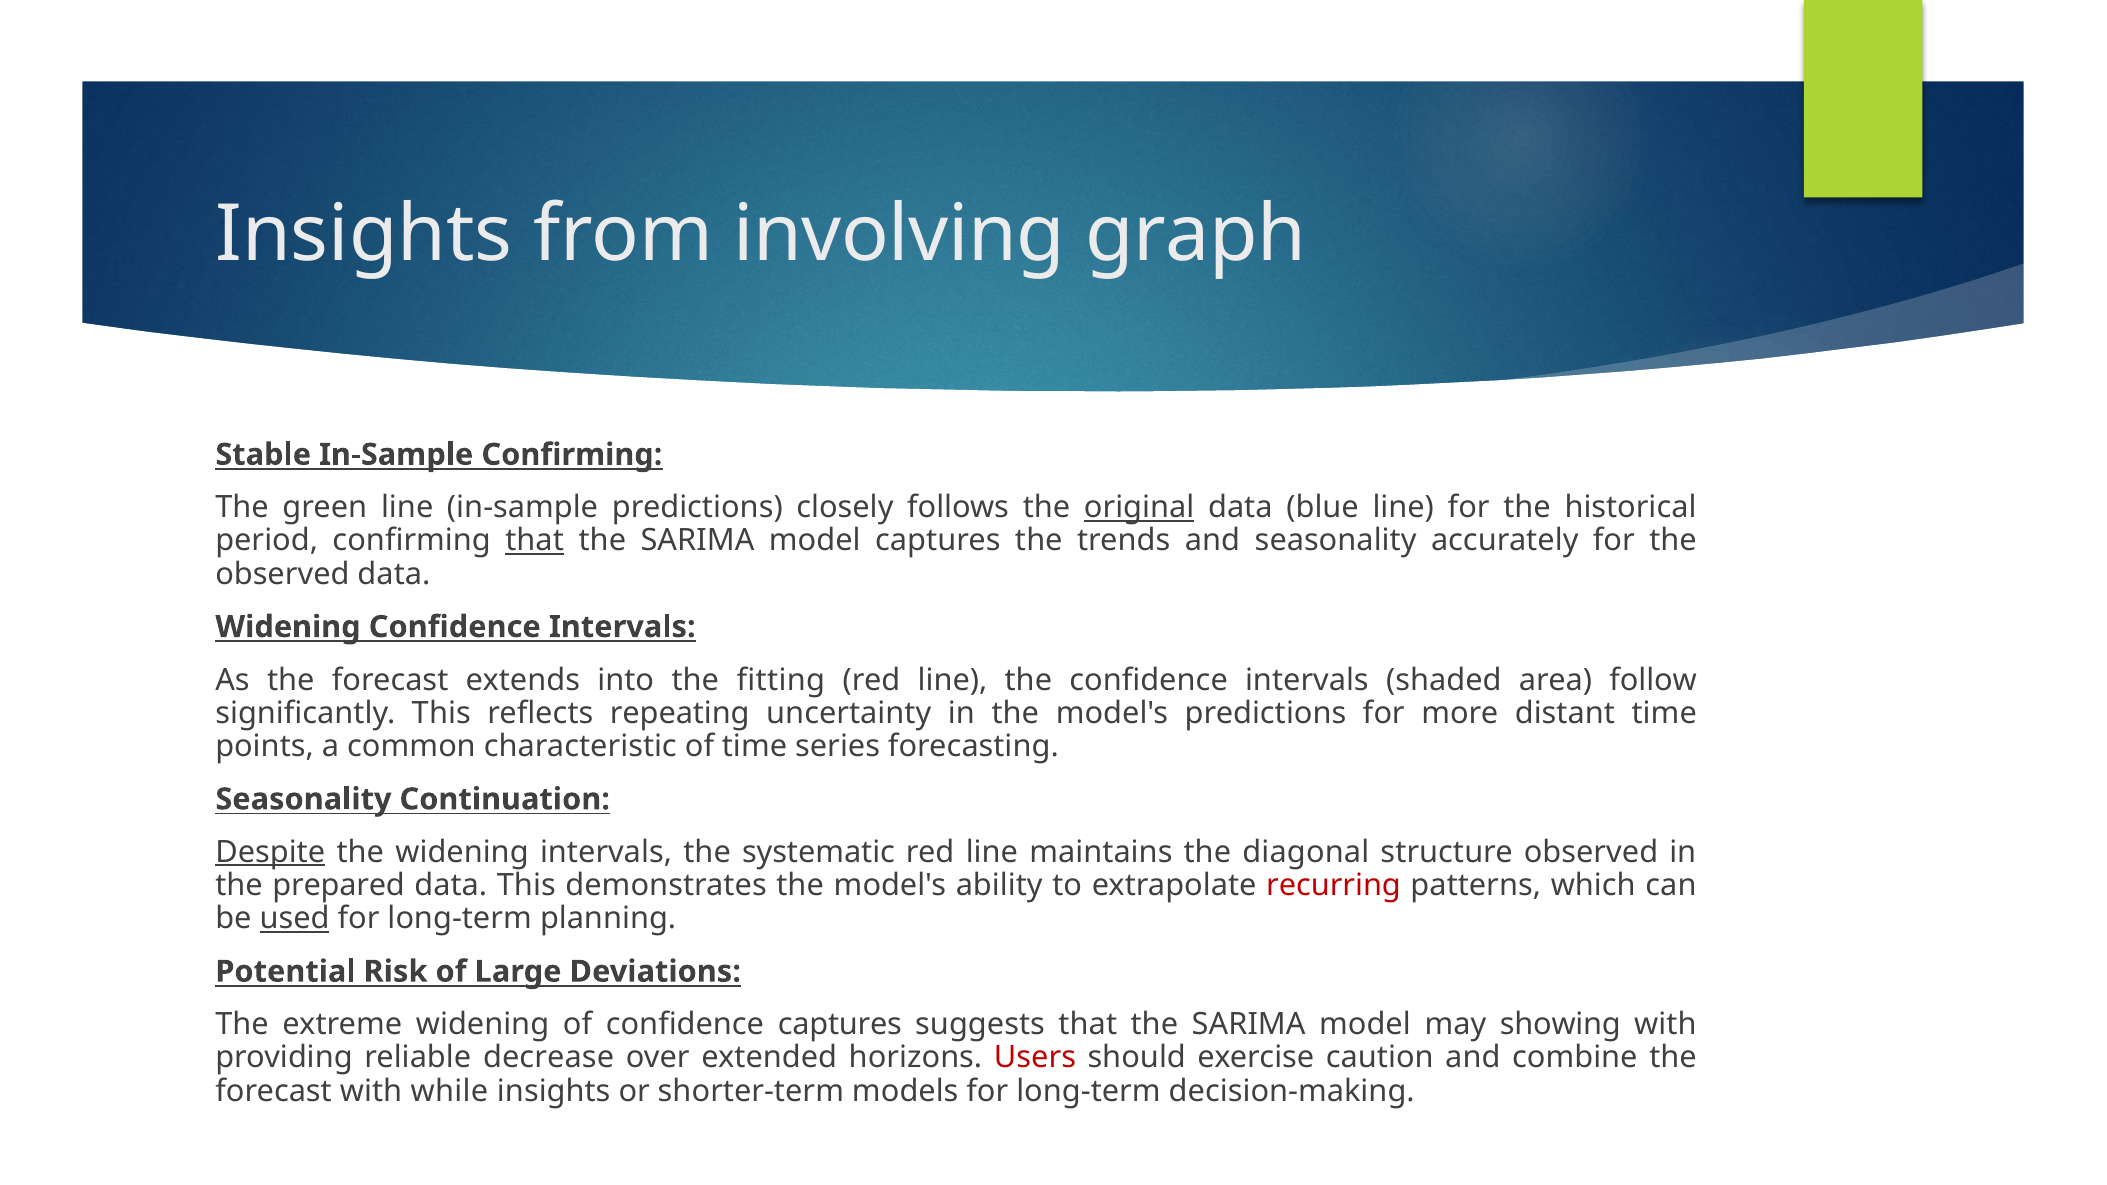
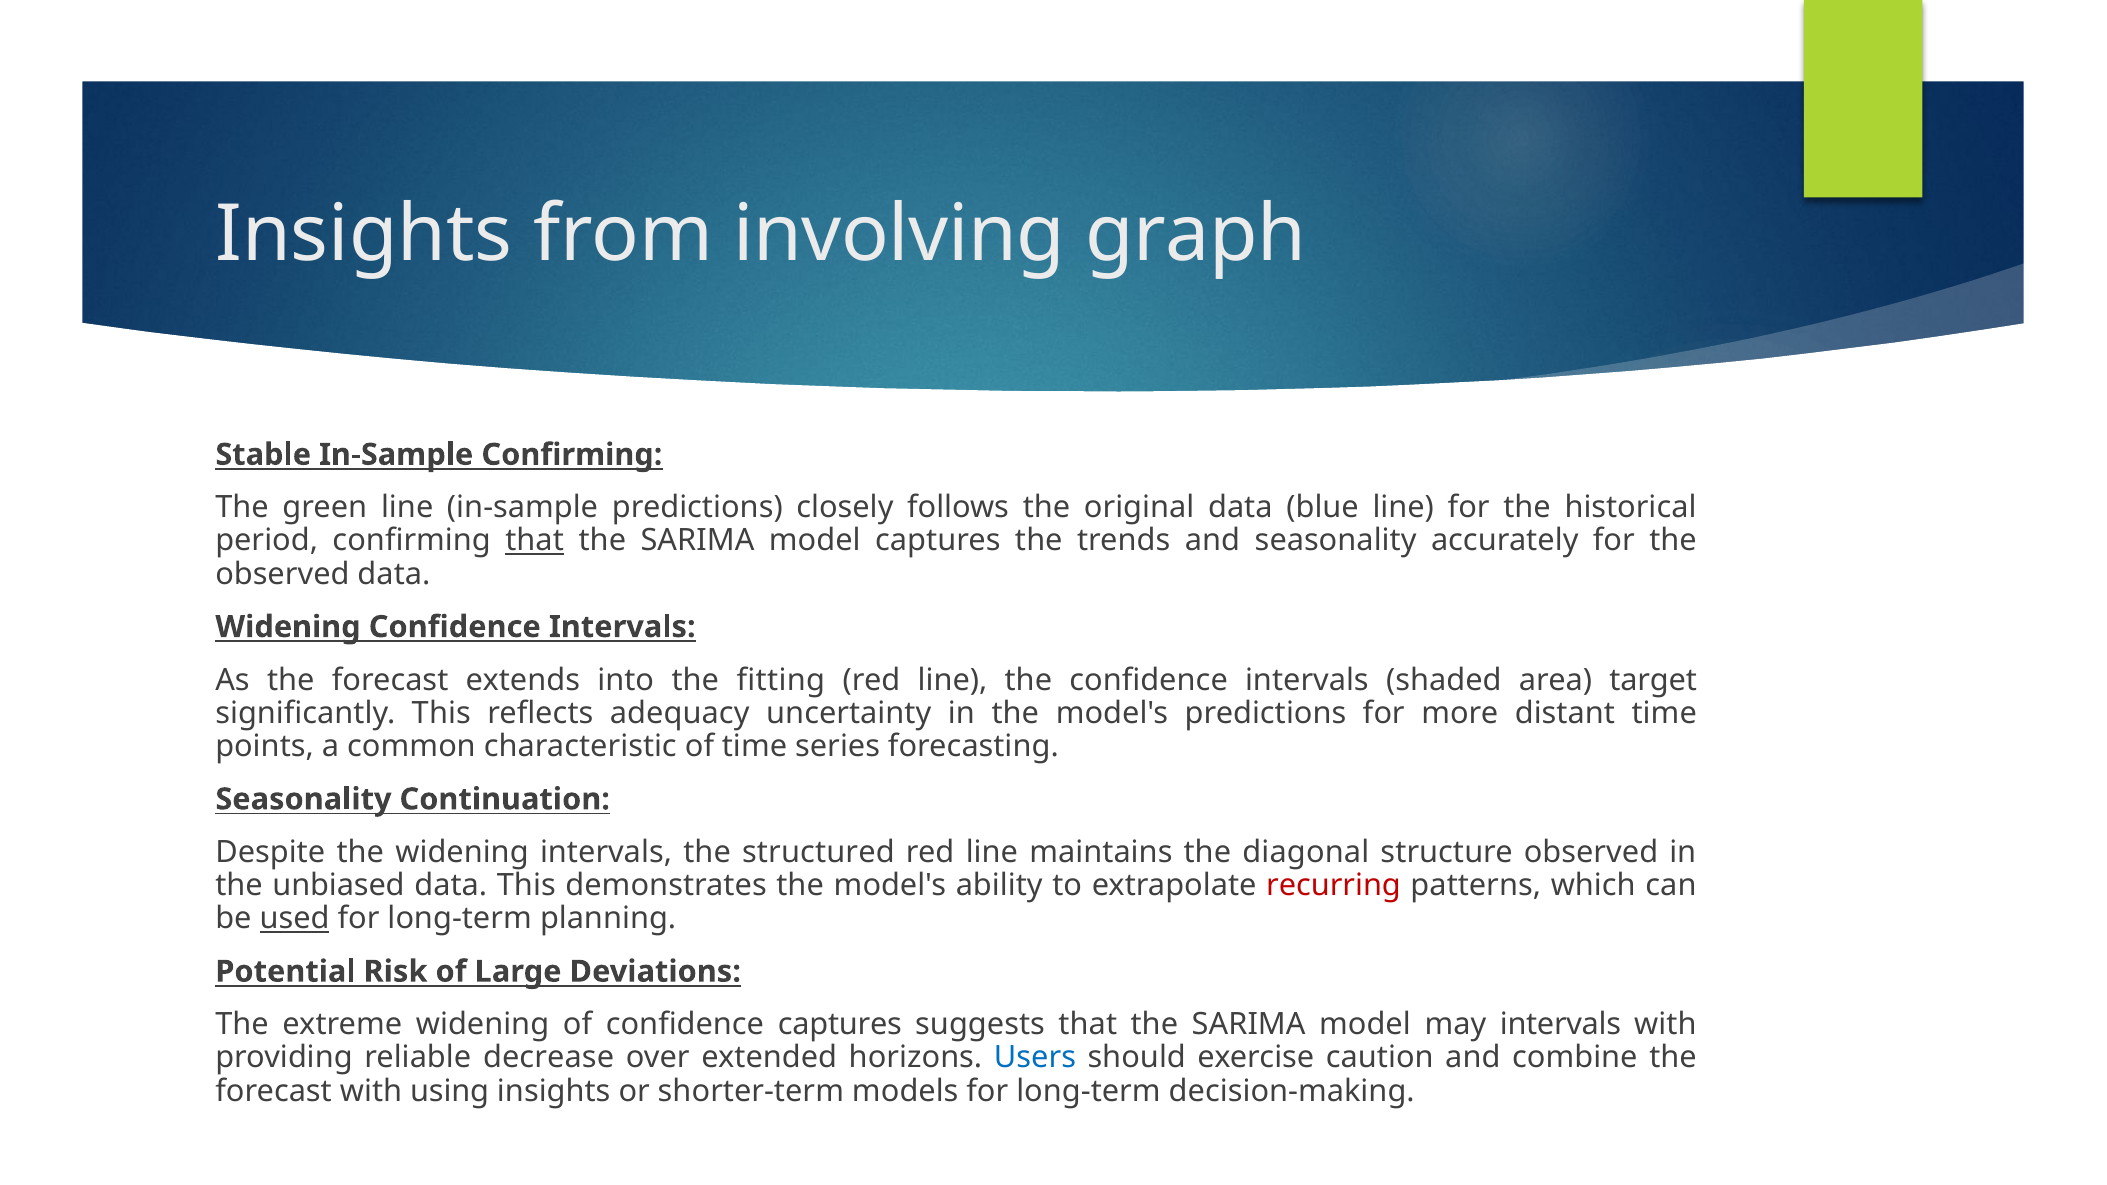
original underline: present -> none (1139, 508)
follow: follow -> target (1653, 680)
repeating: repeating -> adequacy (680, 713)
Despite underline: present -> none (270, 852)
systematic: systematic -> structured (818, 852)
prepared: prepared -> unbiased (339, 886)
may showing: showing -> intervals (1560, 1025)
Users colour: red -> blue (1035, 1058)
while: while -> using (450, 1091)
